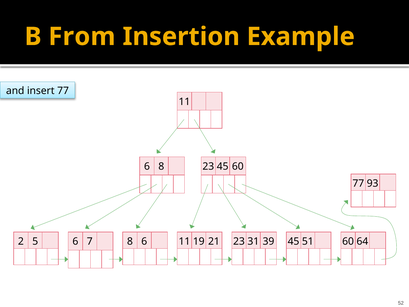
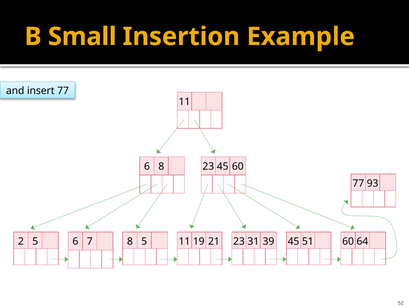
From: From -> Small (82, 37)
8 6: 6 -> 5 (144, 241)
